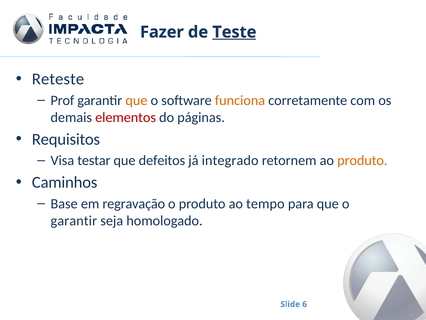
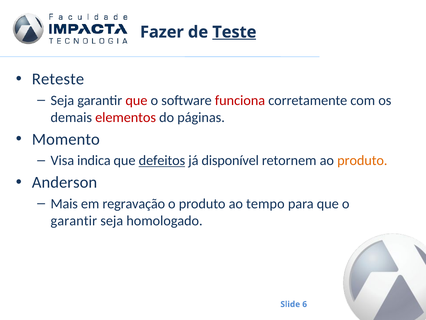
Prof: Prof -> Seja (62, 100)
que colour: orange -> red (136, 100)
funciona colour: orange -> red (240, 100)
Requisitos: Requisitos -> Momento (66, 139)
testar: testar -> indica (94, 160)
defeitos underline: none -> present (162, 160)
integrado: integrado -> disponível (230, 160)
Caminhos: Caminhos -> Anderson (65, 182)
Base: Base -> Mais (64, 203)
